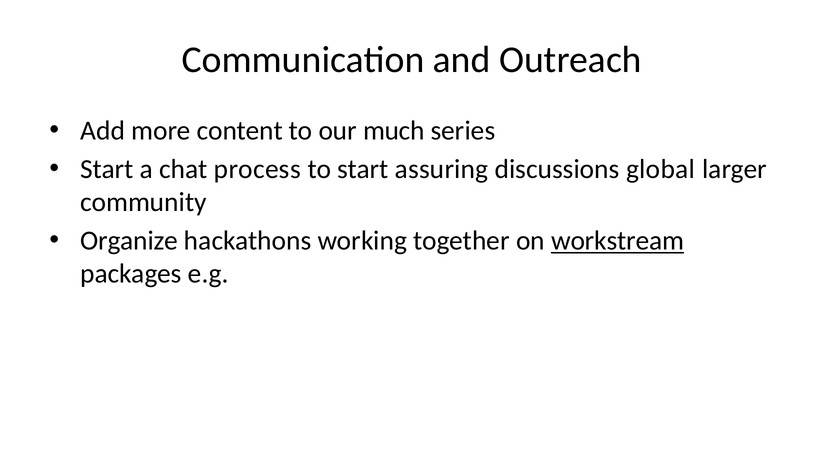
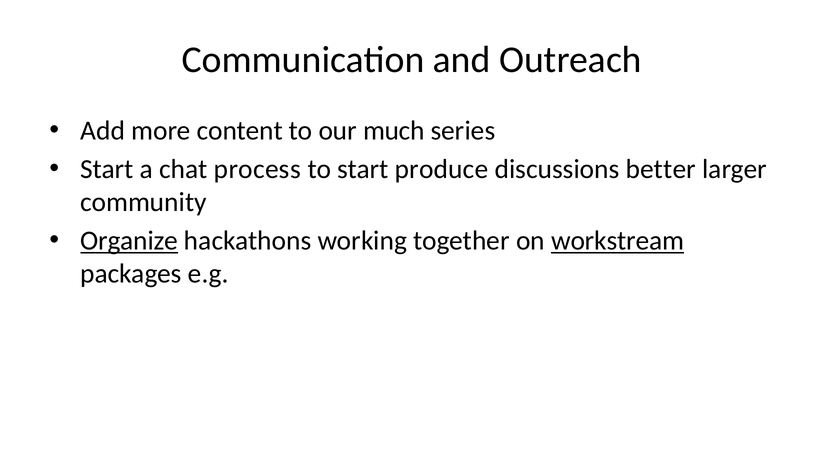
assuring: assuring -> produce (442, 169)
global: global -> better (661, 169)
Organize underline: none -> present (129, 241)
